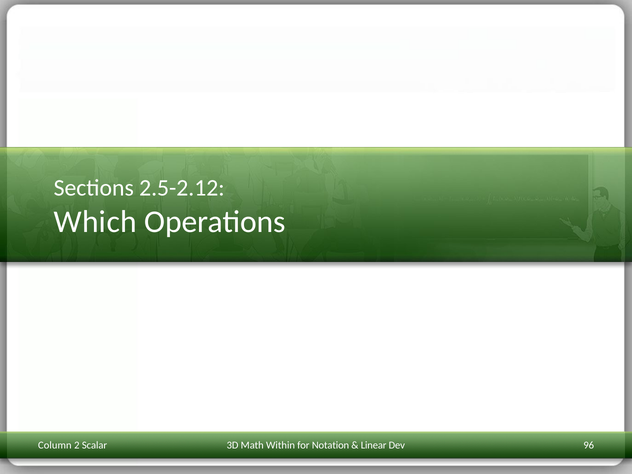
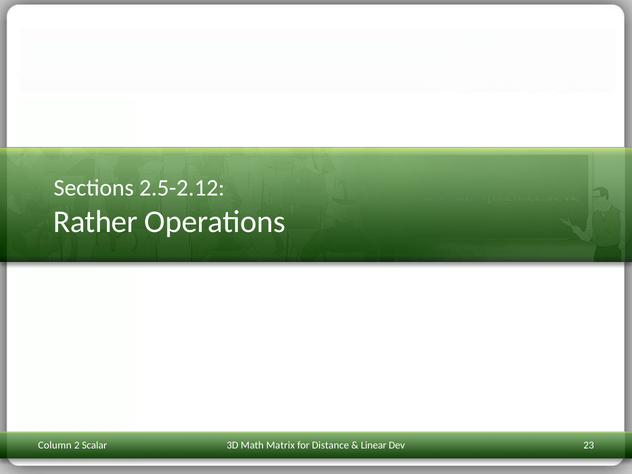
Which: Which -> Rather (96, 222)
Within: Within -> Matrix (281, 445)
Notation: Notation -> Distance (330, 445)
96: 96 -> 23 (589, 445)
